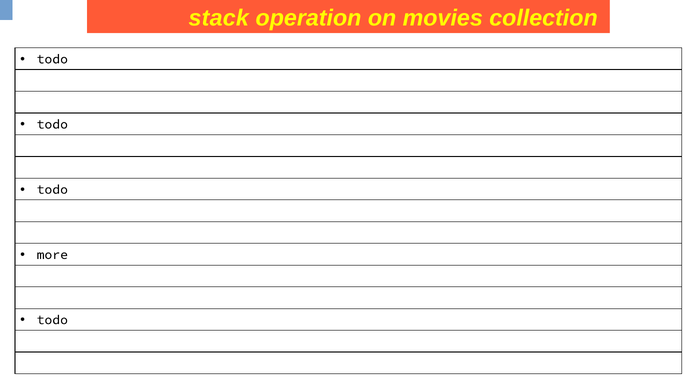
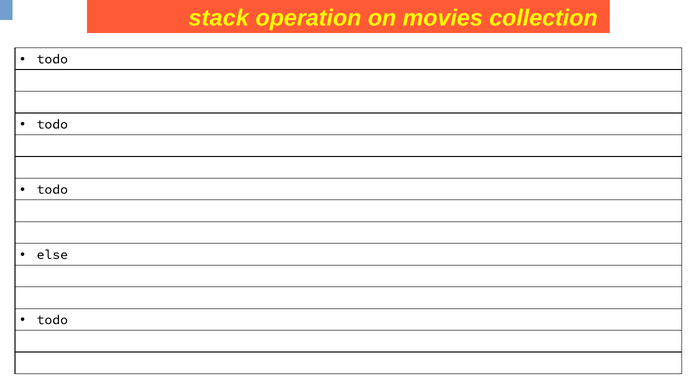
more: more -> else (52, 255)
